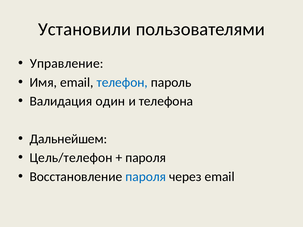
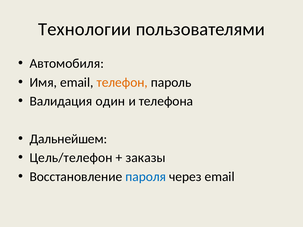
Установили: Установили -> Технологии (85, 29)
Управление: Управление -> Автомобиля (67, 64)
телефон colour: blue -> orange (122, 82)
пароля: пароля -> заказы (146, 158)
